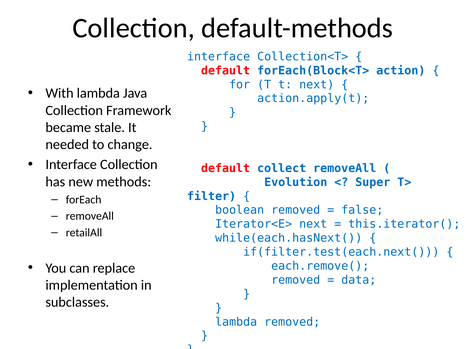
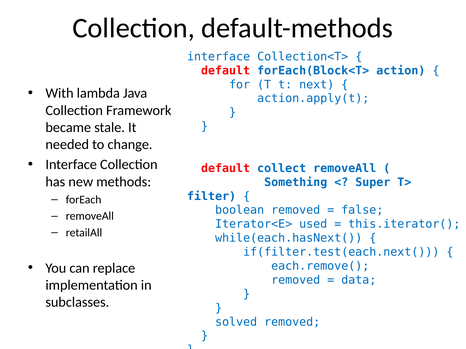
Evolution: Evolution -> Something (296, 183)
Iterator<E> next: next -> used (313, 224)
lambda: lambda -> solved (236, 322)
